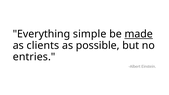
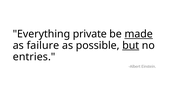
simple: simple -> private (90, 34)
clients: clients -> failure (43, 45)
but underline: none -> present (131, 45)
